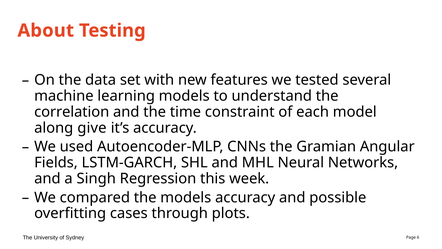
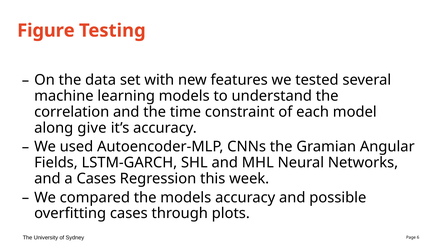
About: About -> Figure (46, 31)
a Singh: Singh -> Cases (96, 178)
